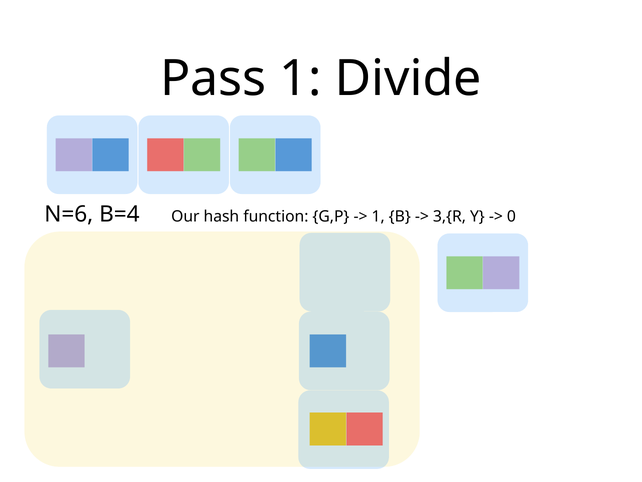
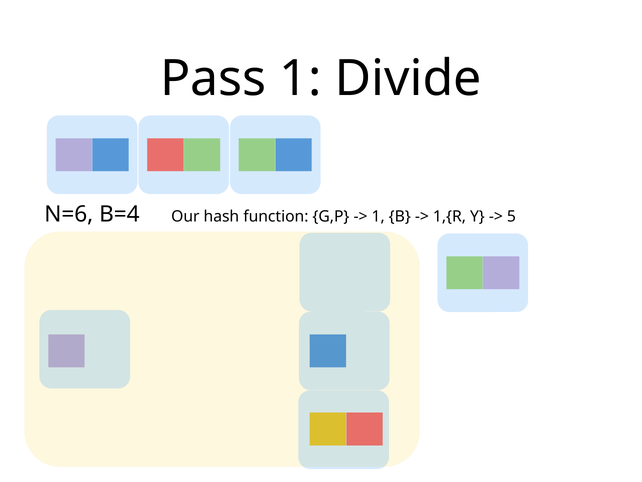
3,{R: 3,{R -> 1,{R (449, 217)
0: 0 -> 5 (511, 217)
